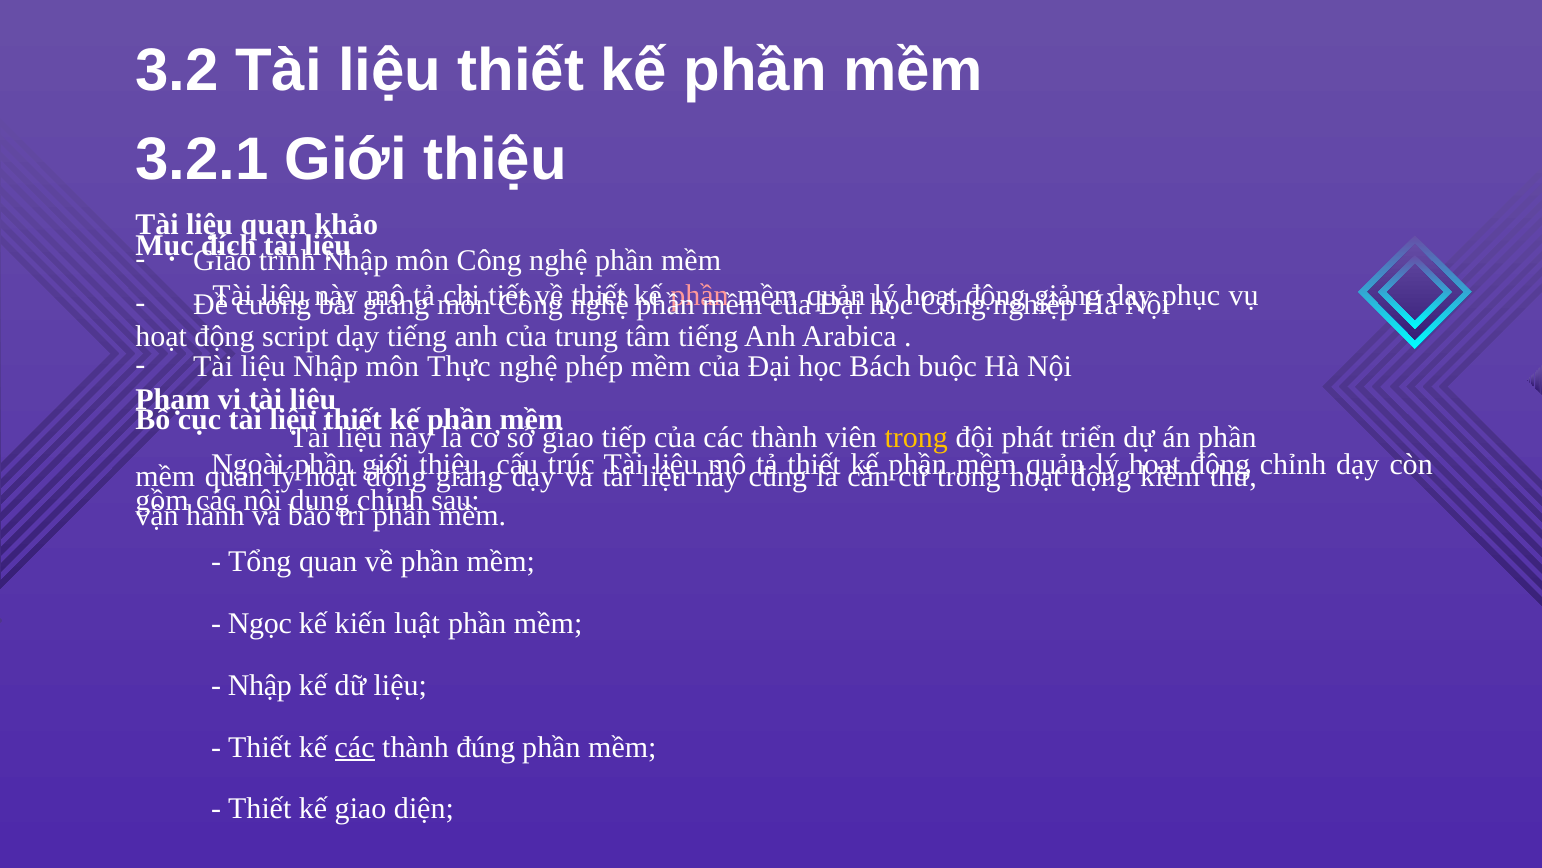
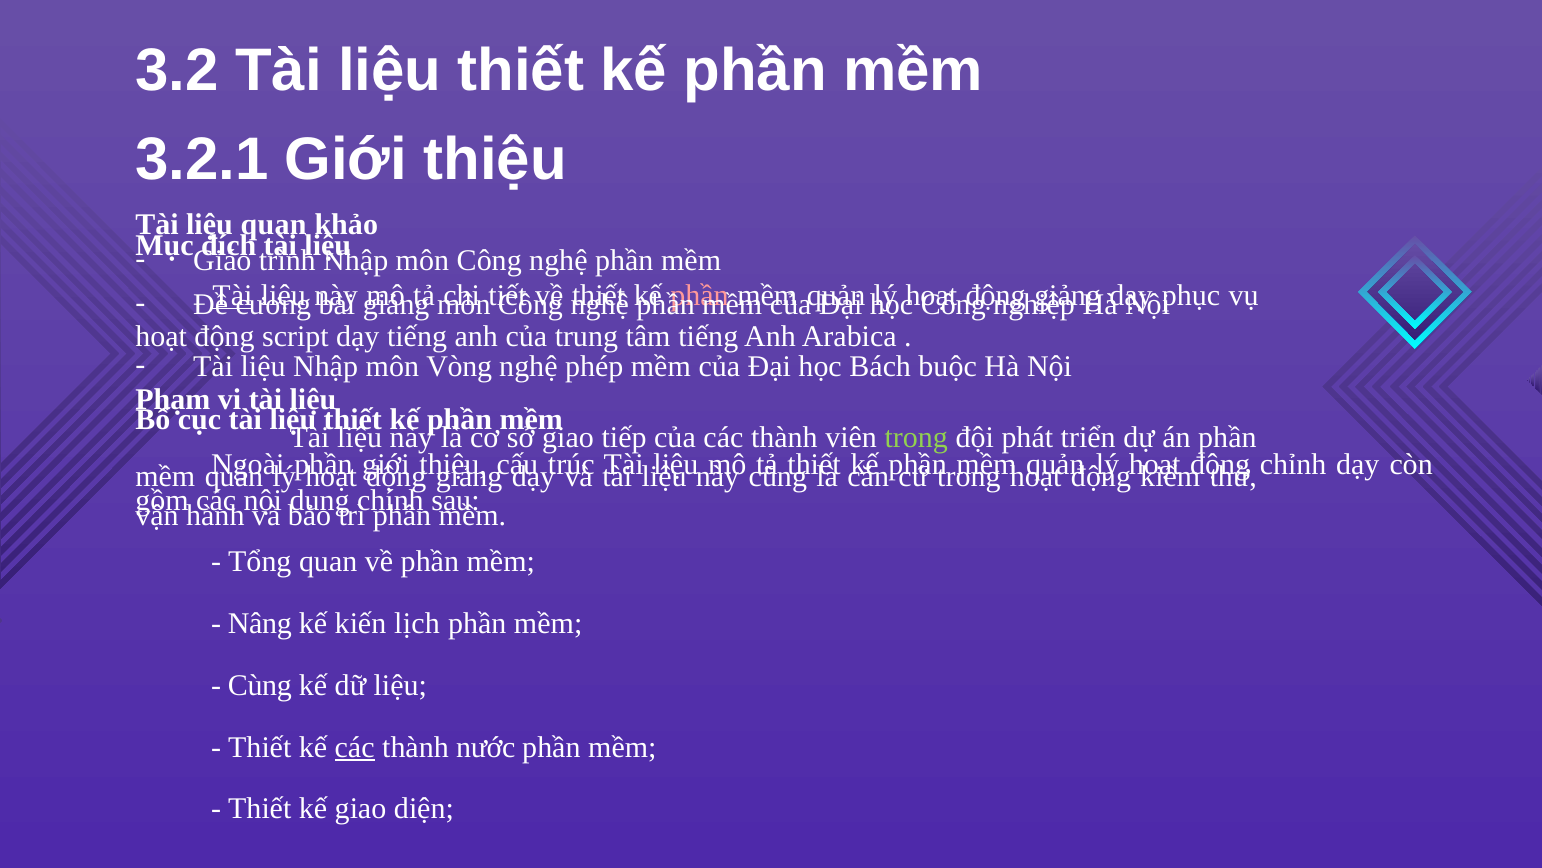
Tài underline: none -> present (232, 295)
Thực: Thực -> Vòng (459, 366)
trong colour: yellow -> light green (916, 438)
Ngọc: Ngọc -> Nâng (260, 623)
luật: luật -> lịch (417, 623)
Nhập: Nhập -> Cùng (260, 685)
đúng: đúng -> nước (486, 747)
